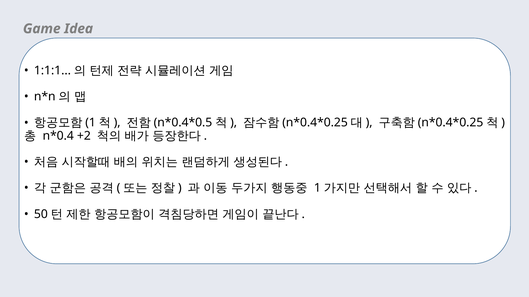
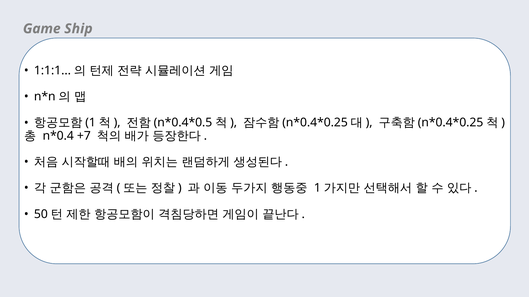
Idea: Idea -> Ship (78, 29)
+2: +2 -> +7 (84, 136)
